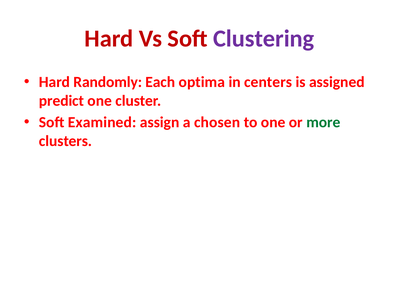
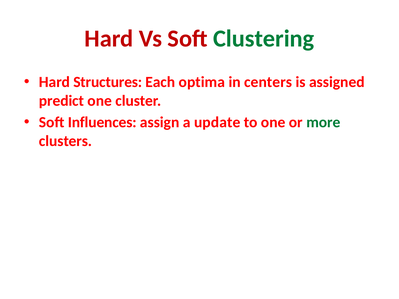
Clustering colour: purple -> green (264, 39)
Randomly: Randomly -> Structures (108, 82)
Examined: Examined -> Influences (102, 122)
chosen: chosen -> update (217, 122)
